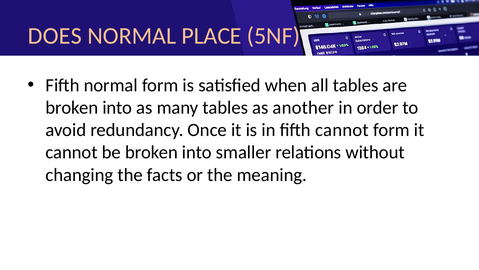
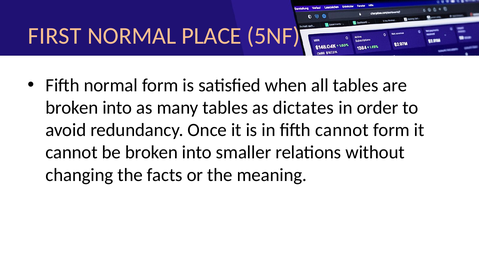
DOES: DOES -> FIRST (55, 36)
another: another -> dictates (303, 107)
